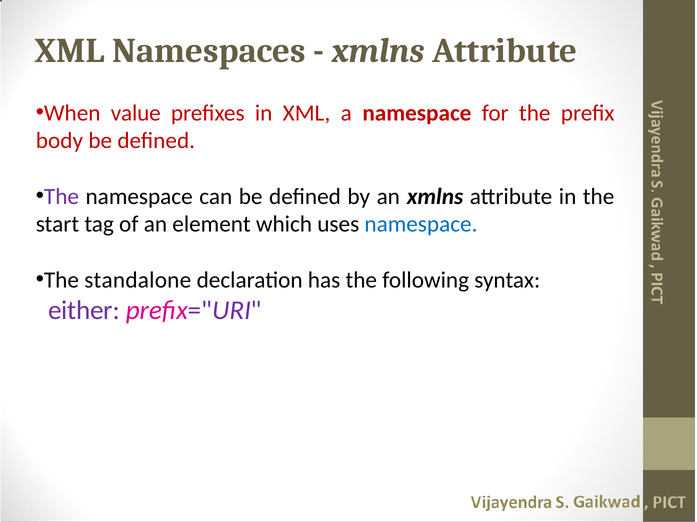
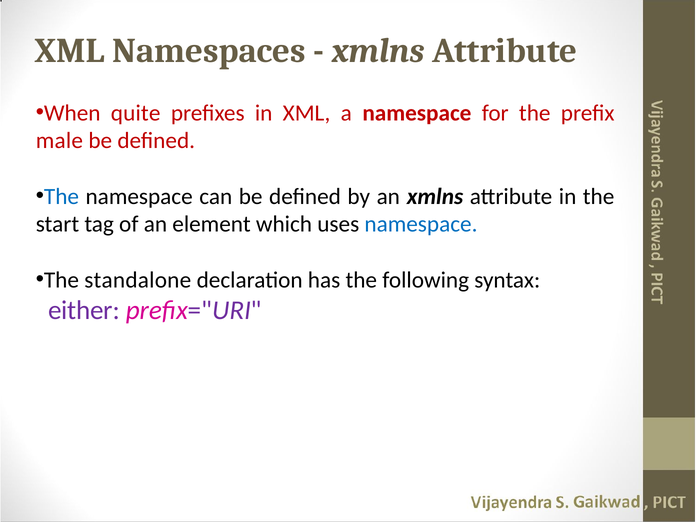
value: value -> quite (136, 113)
body: body -> male (59, 141)
The colour: purple -> blue (61, 197)
